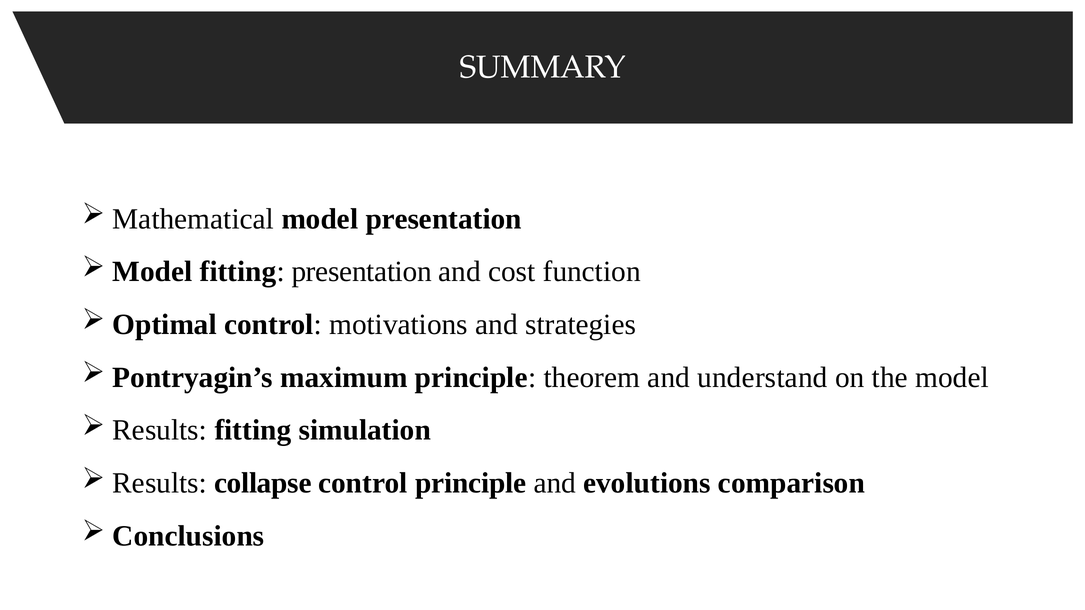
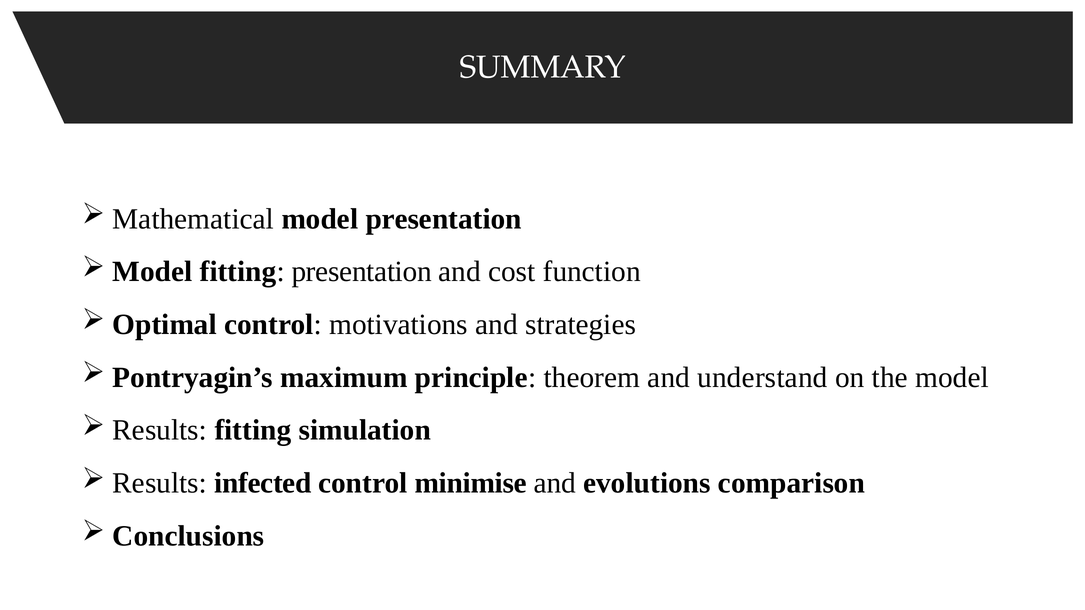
collapse: collapse -> infected (263, 483)
control principle: principle -> minimise (471, 483)
